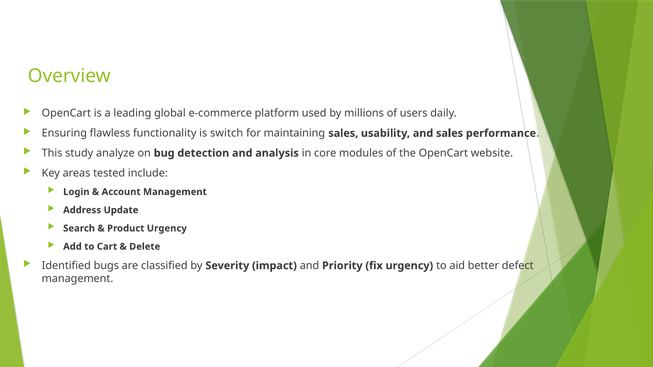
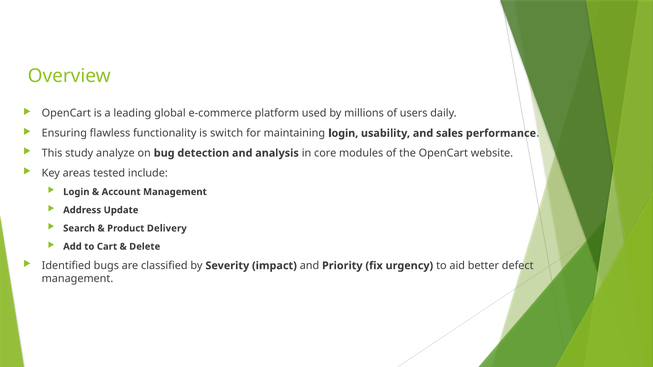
maintaining sales: sales -> login (343, 133)
Product Urgency: Urgency -> Delivery (167, 229)
